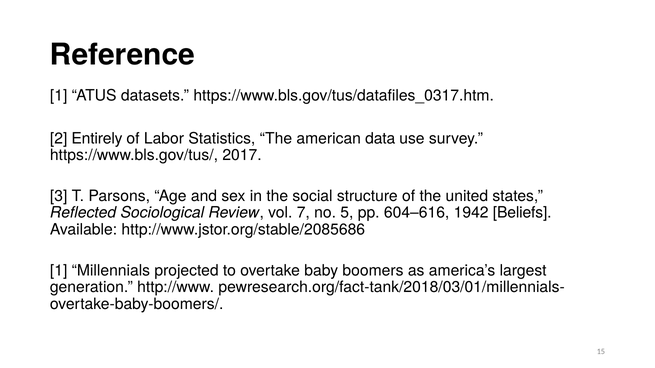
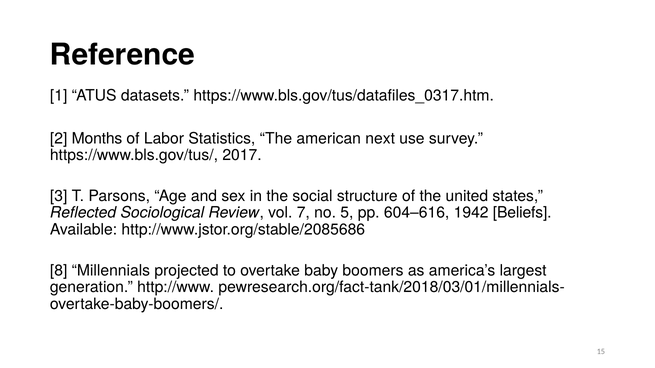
Entirely: Entirely -> Months (97, 139)
data: data -> next (380, 139)
1: 1 -> 8 (59, 271)
